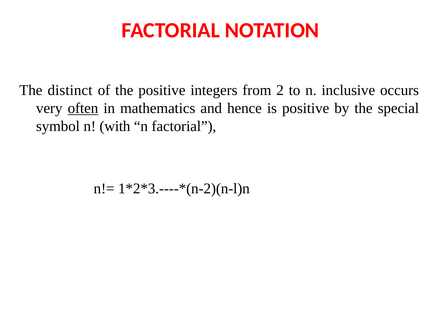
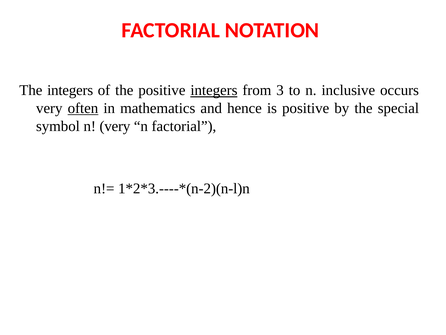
The distinct: distinct -> integers (70, 90)
integers underline: none -> present (214, 90)
2: 2 -> 3 (280, 90)
n with: with -> very (115, 126)
